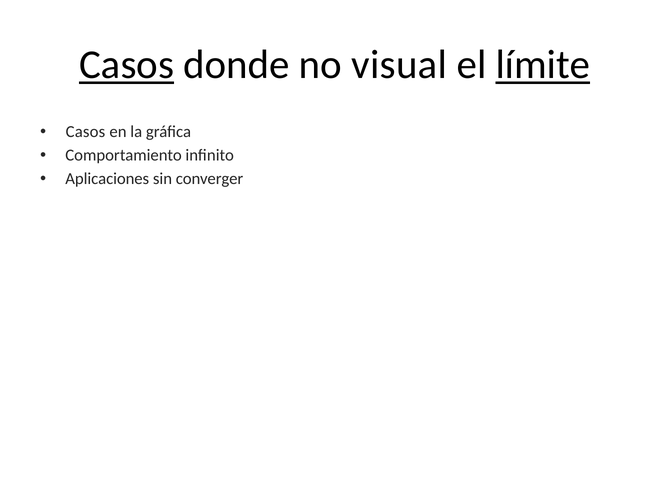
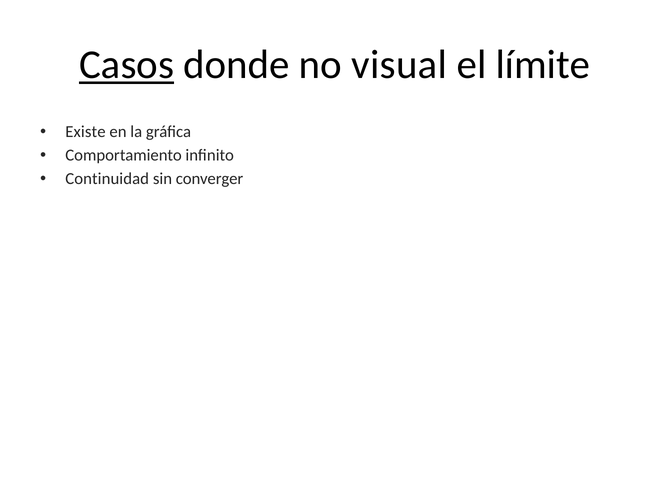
límite underline: present -> none (543, 65)
Casos: Casos -> Existe (85, 132)
Aplicaciones: Aplicaciones -> Continuidad (107, 179)
